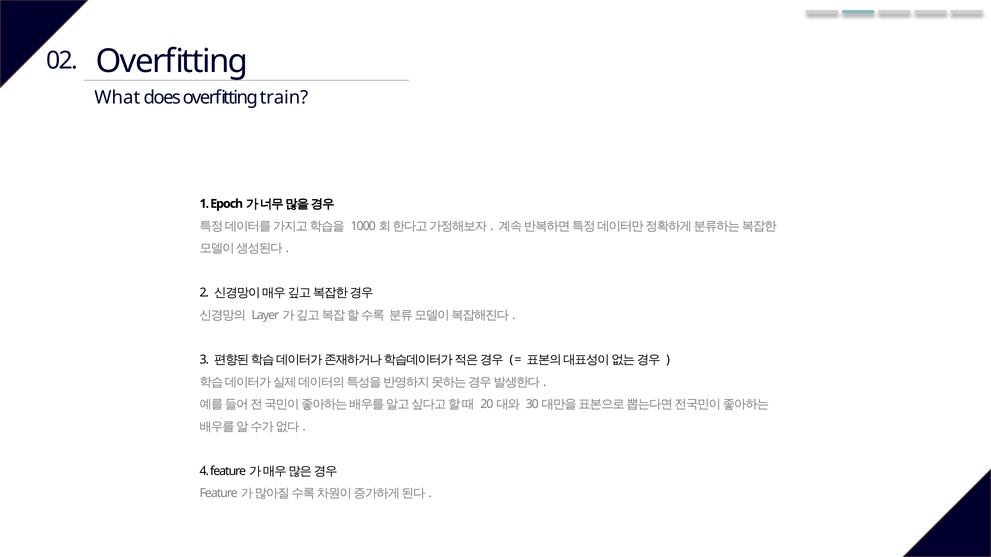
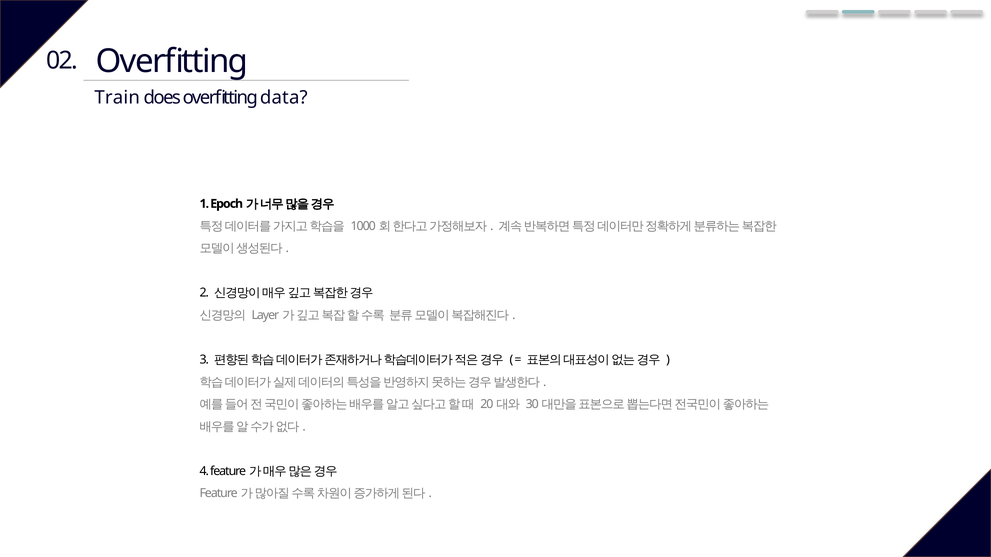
What: What -> Train (117, 98)
train: train -> data (284, 98)
